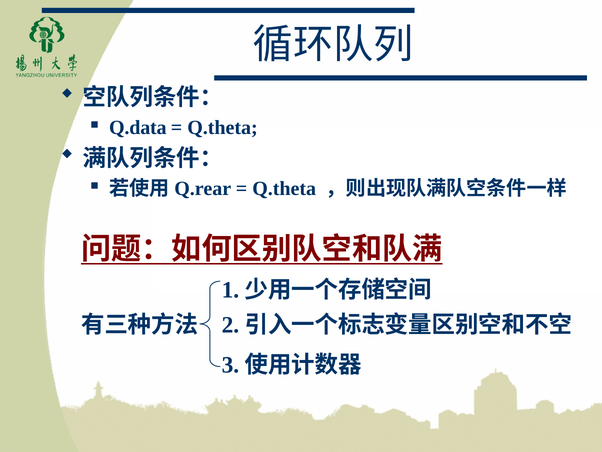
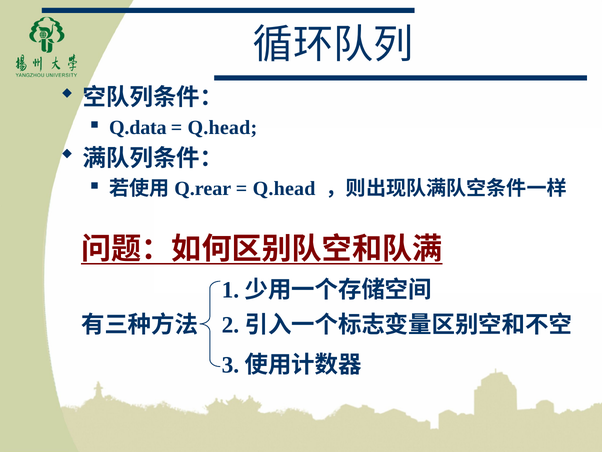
Q.theta: Q.theta -> Q.head (222, 127)
Q.theta: Q.theta -> Q.head (284, 188)
